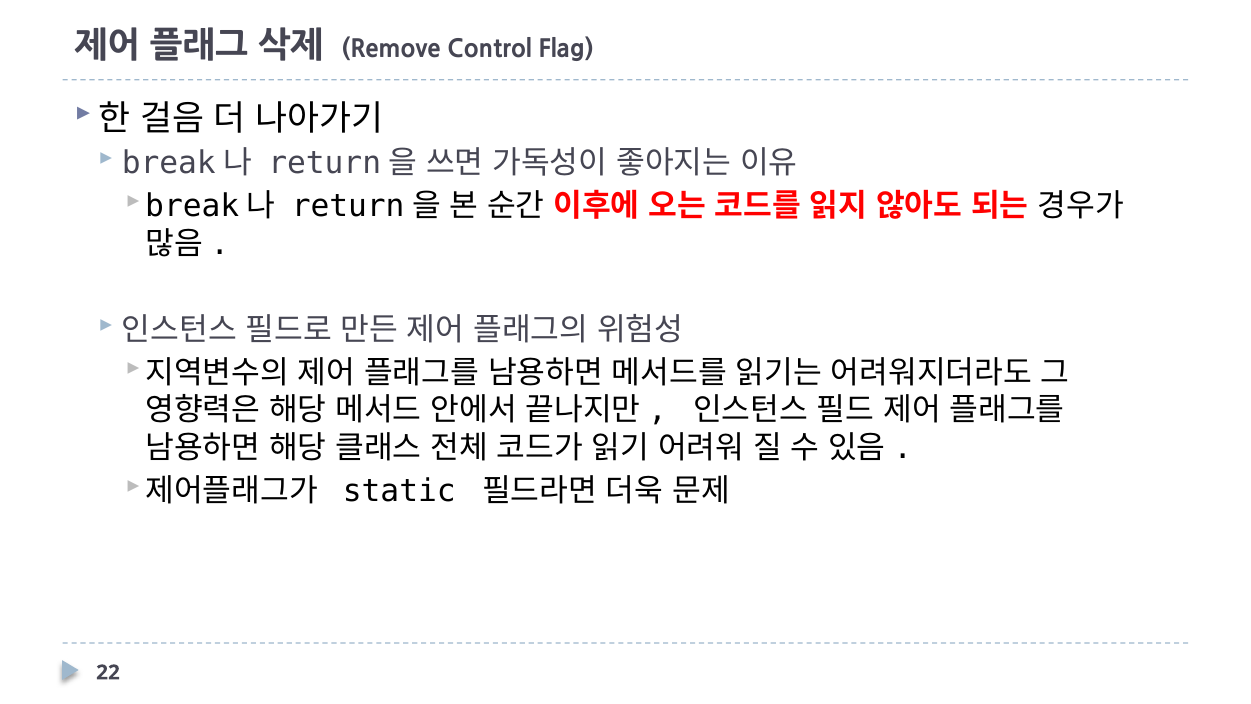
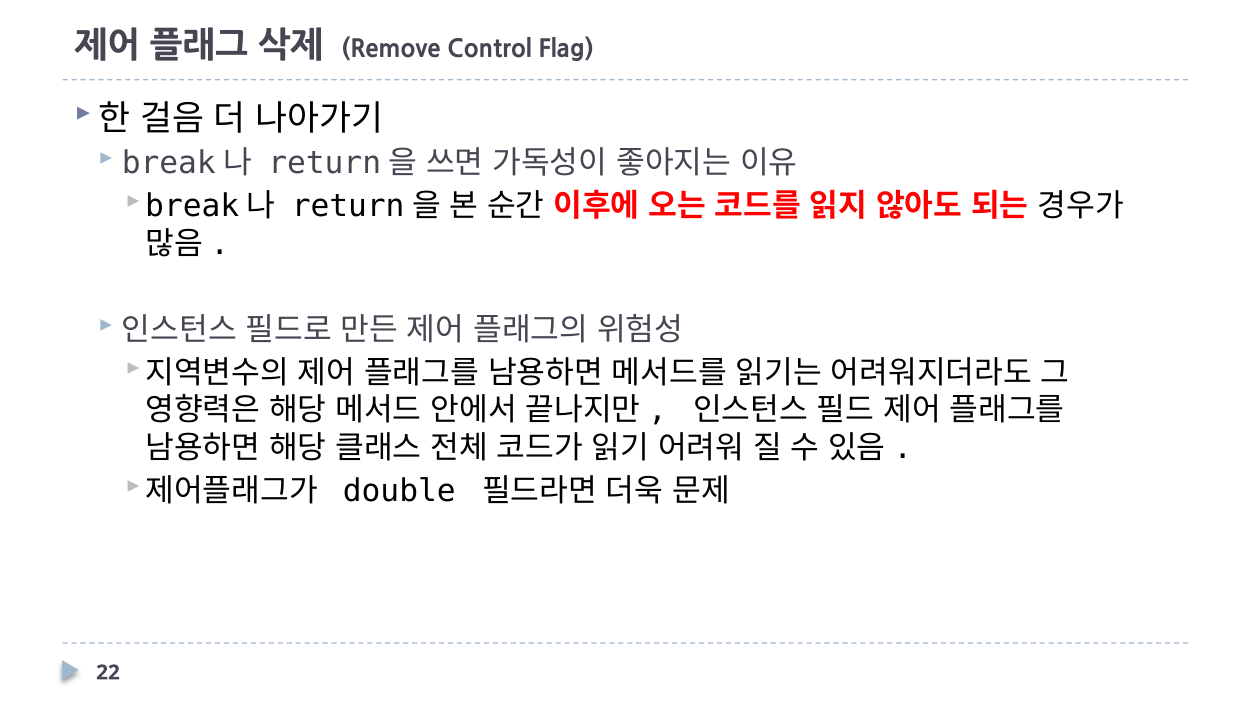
static: static -> double (399, 491)
